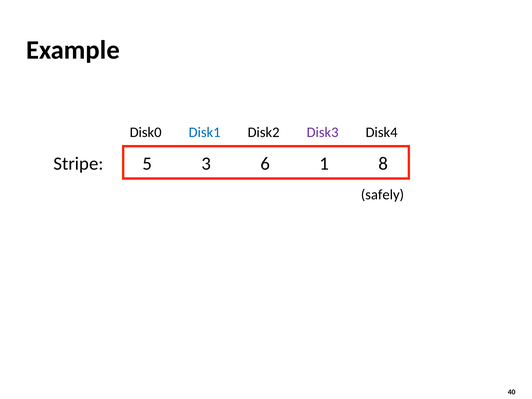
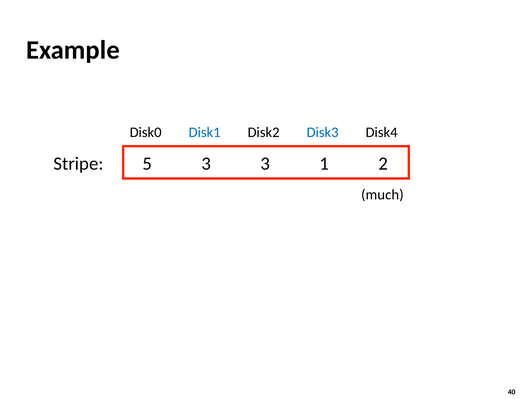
Disk3 colour: purple -> blue (323, 132)
3 6: 6 -> 3 (265, 164)
8: 8 -> 2 (383, 164)
safely: safely -> much (382, 195)
